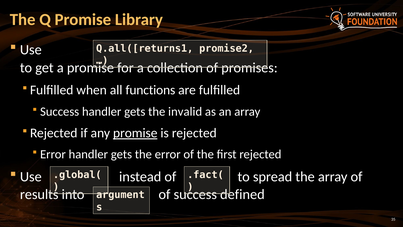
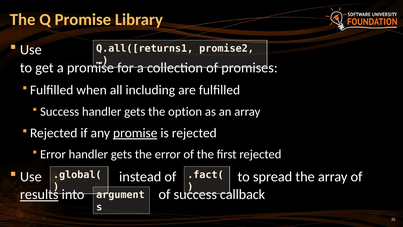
functions: functions -> including (150, 90)
invalid: invalid -> option (185, 111)
results underline: none -> present (39, 194)
defined: defined -> callback (243, 194)
